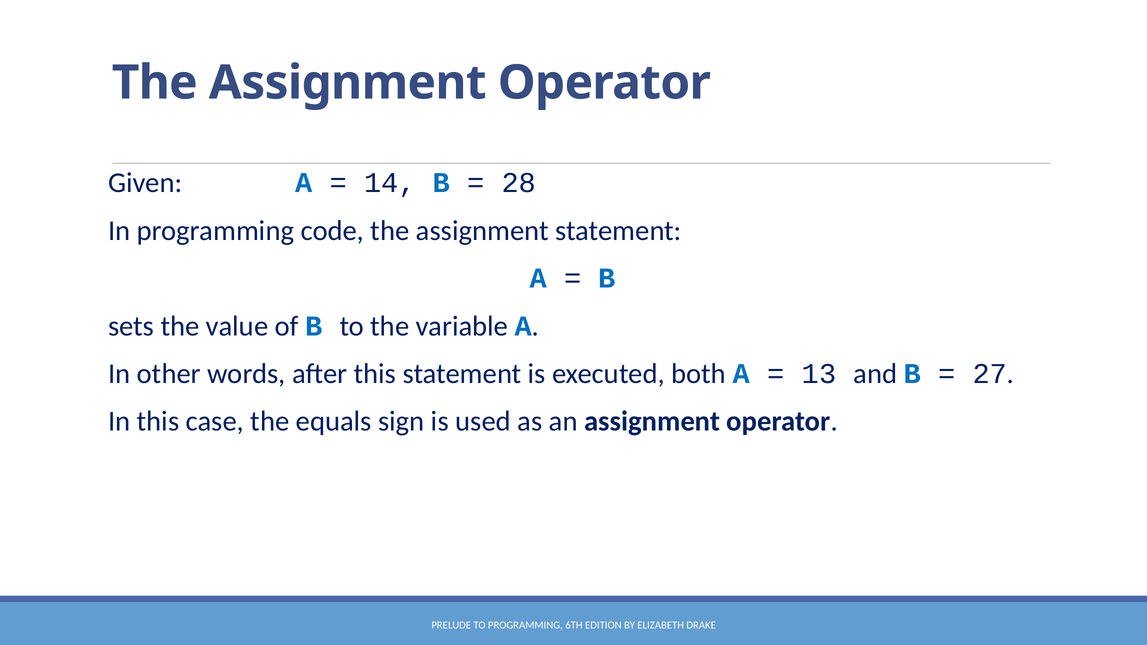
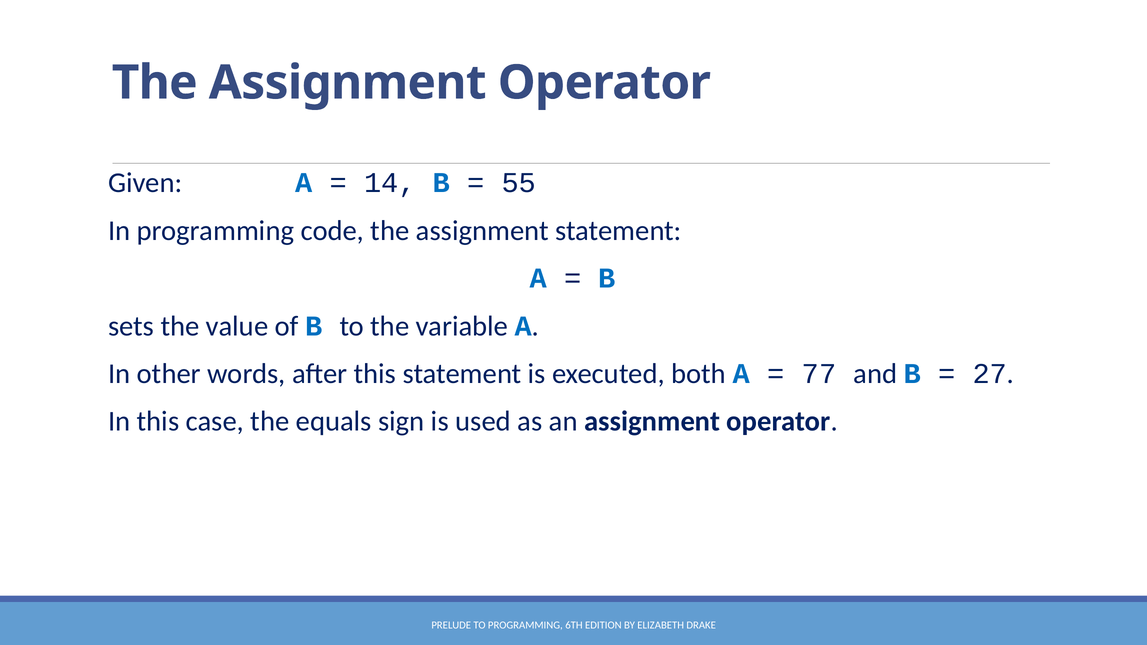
28: 28 -> 55 (519, 183)
13: 13 -> 77 (819, 374)
